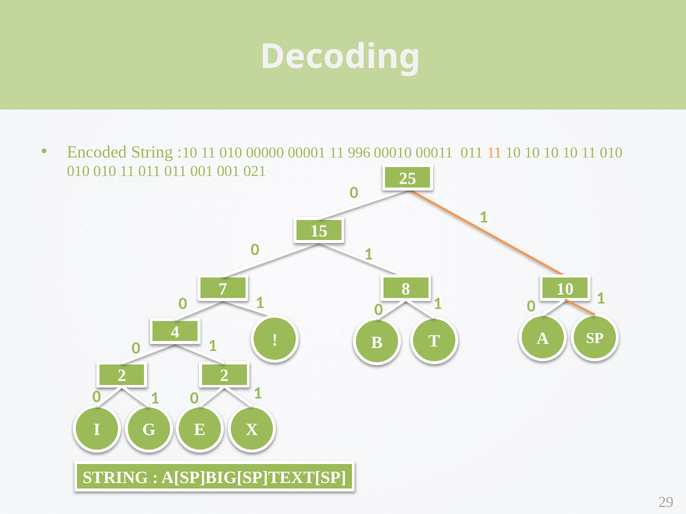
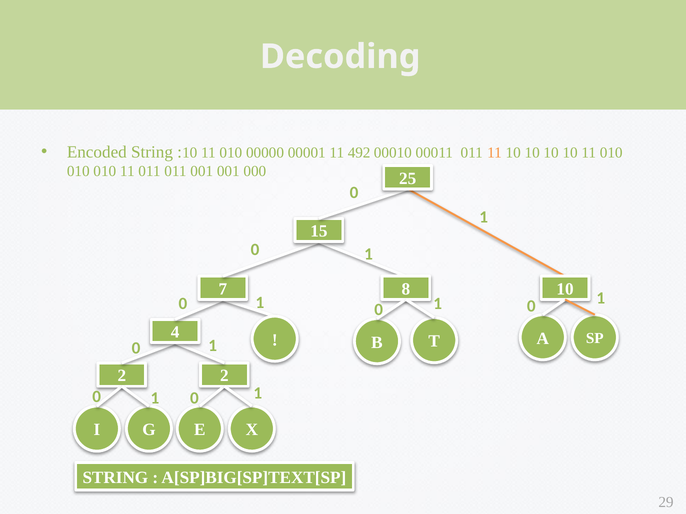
996: 996 -> 492 (359, 153)
021: 021 -> 000 (255, 171)
